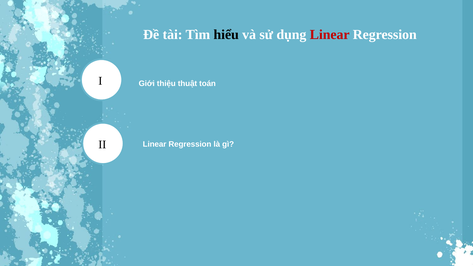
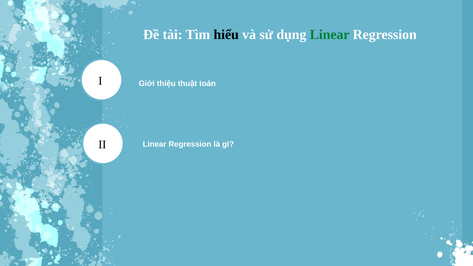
Linear colour: red -> green (330, 35)
